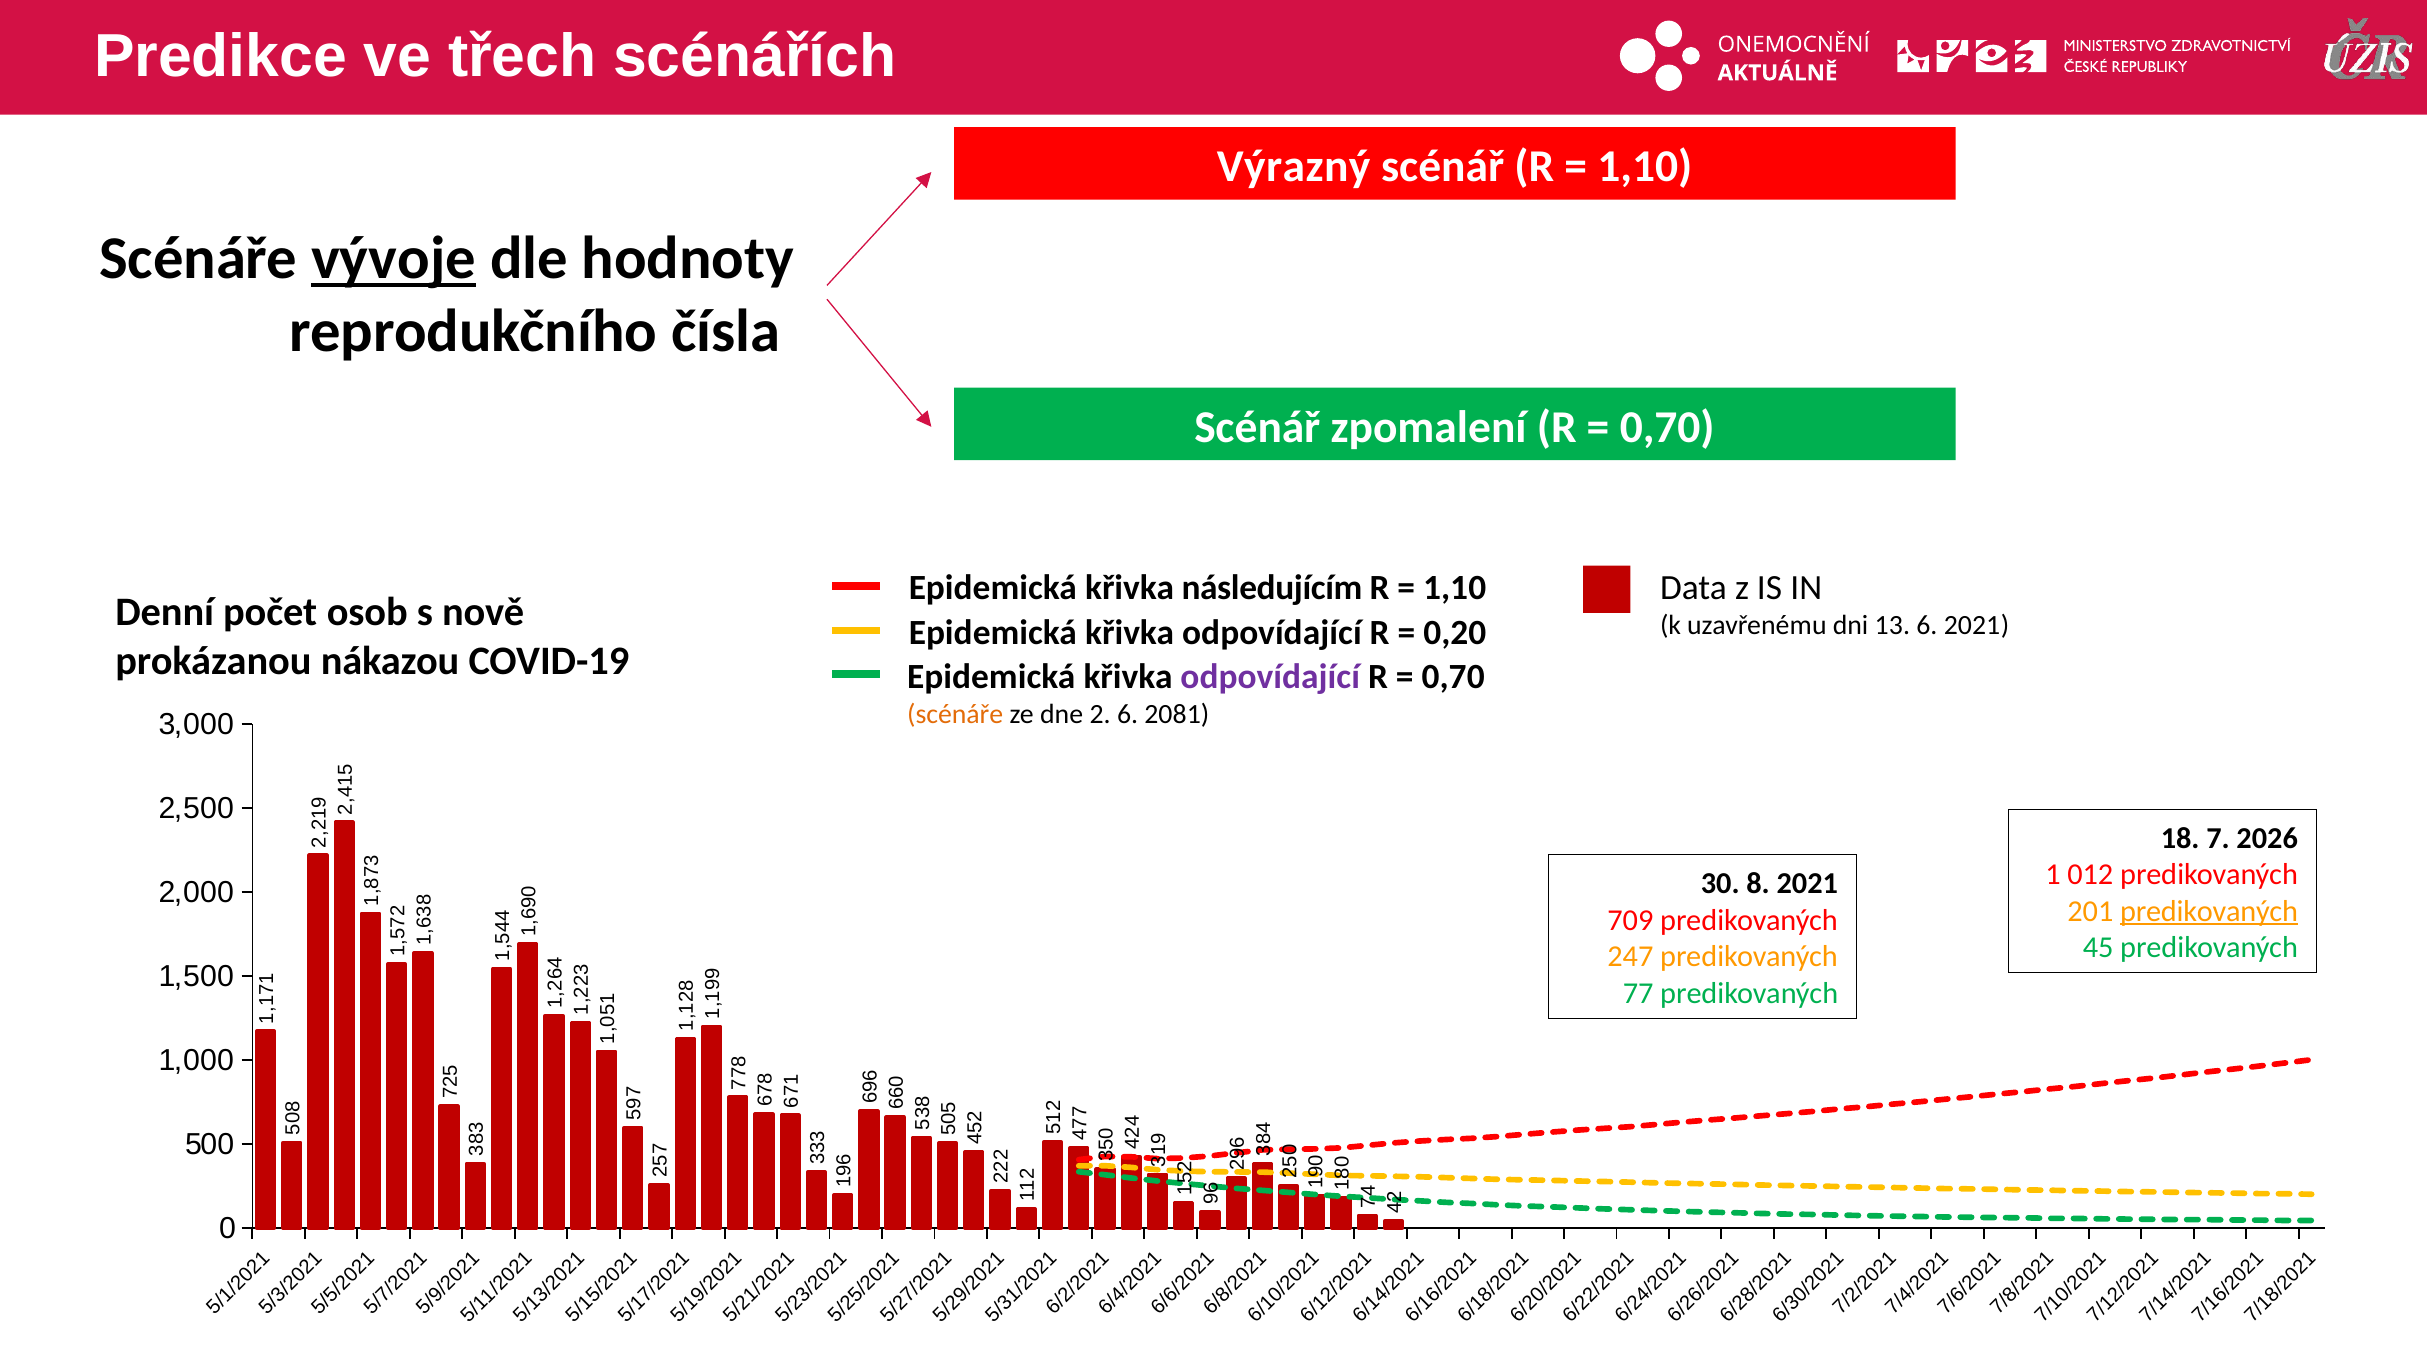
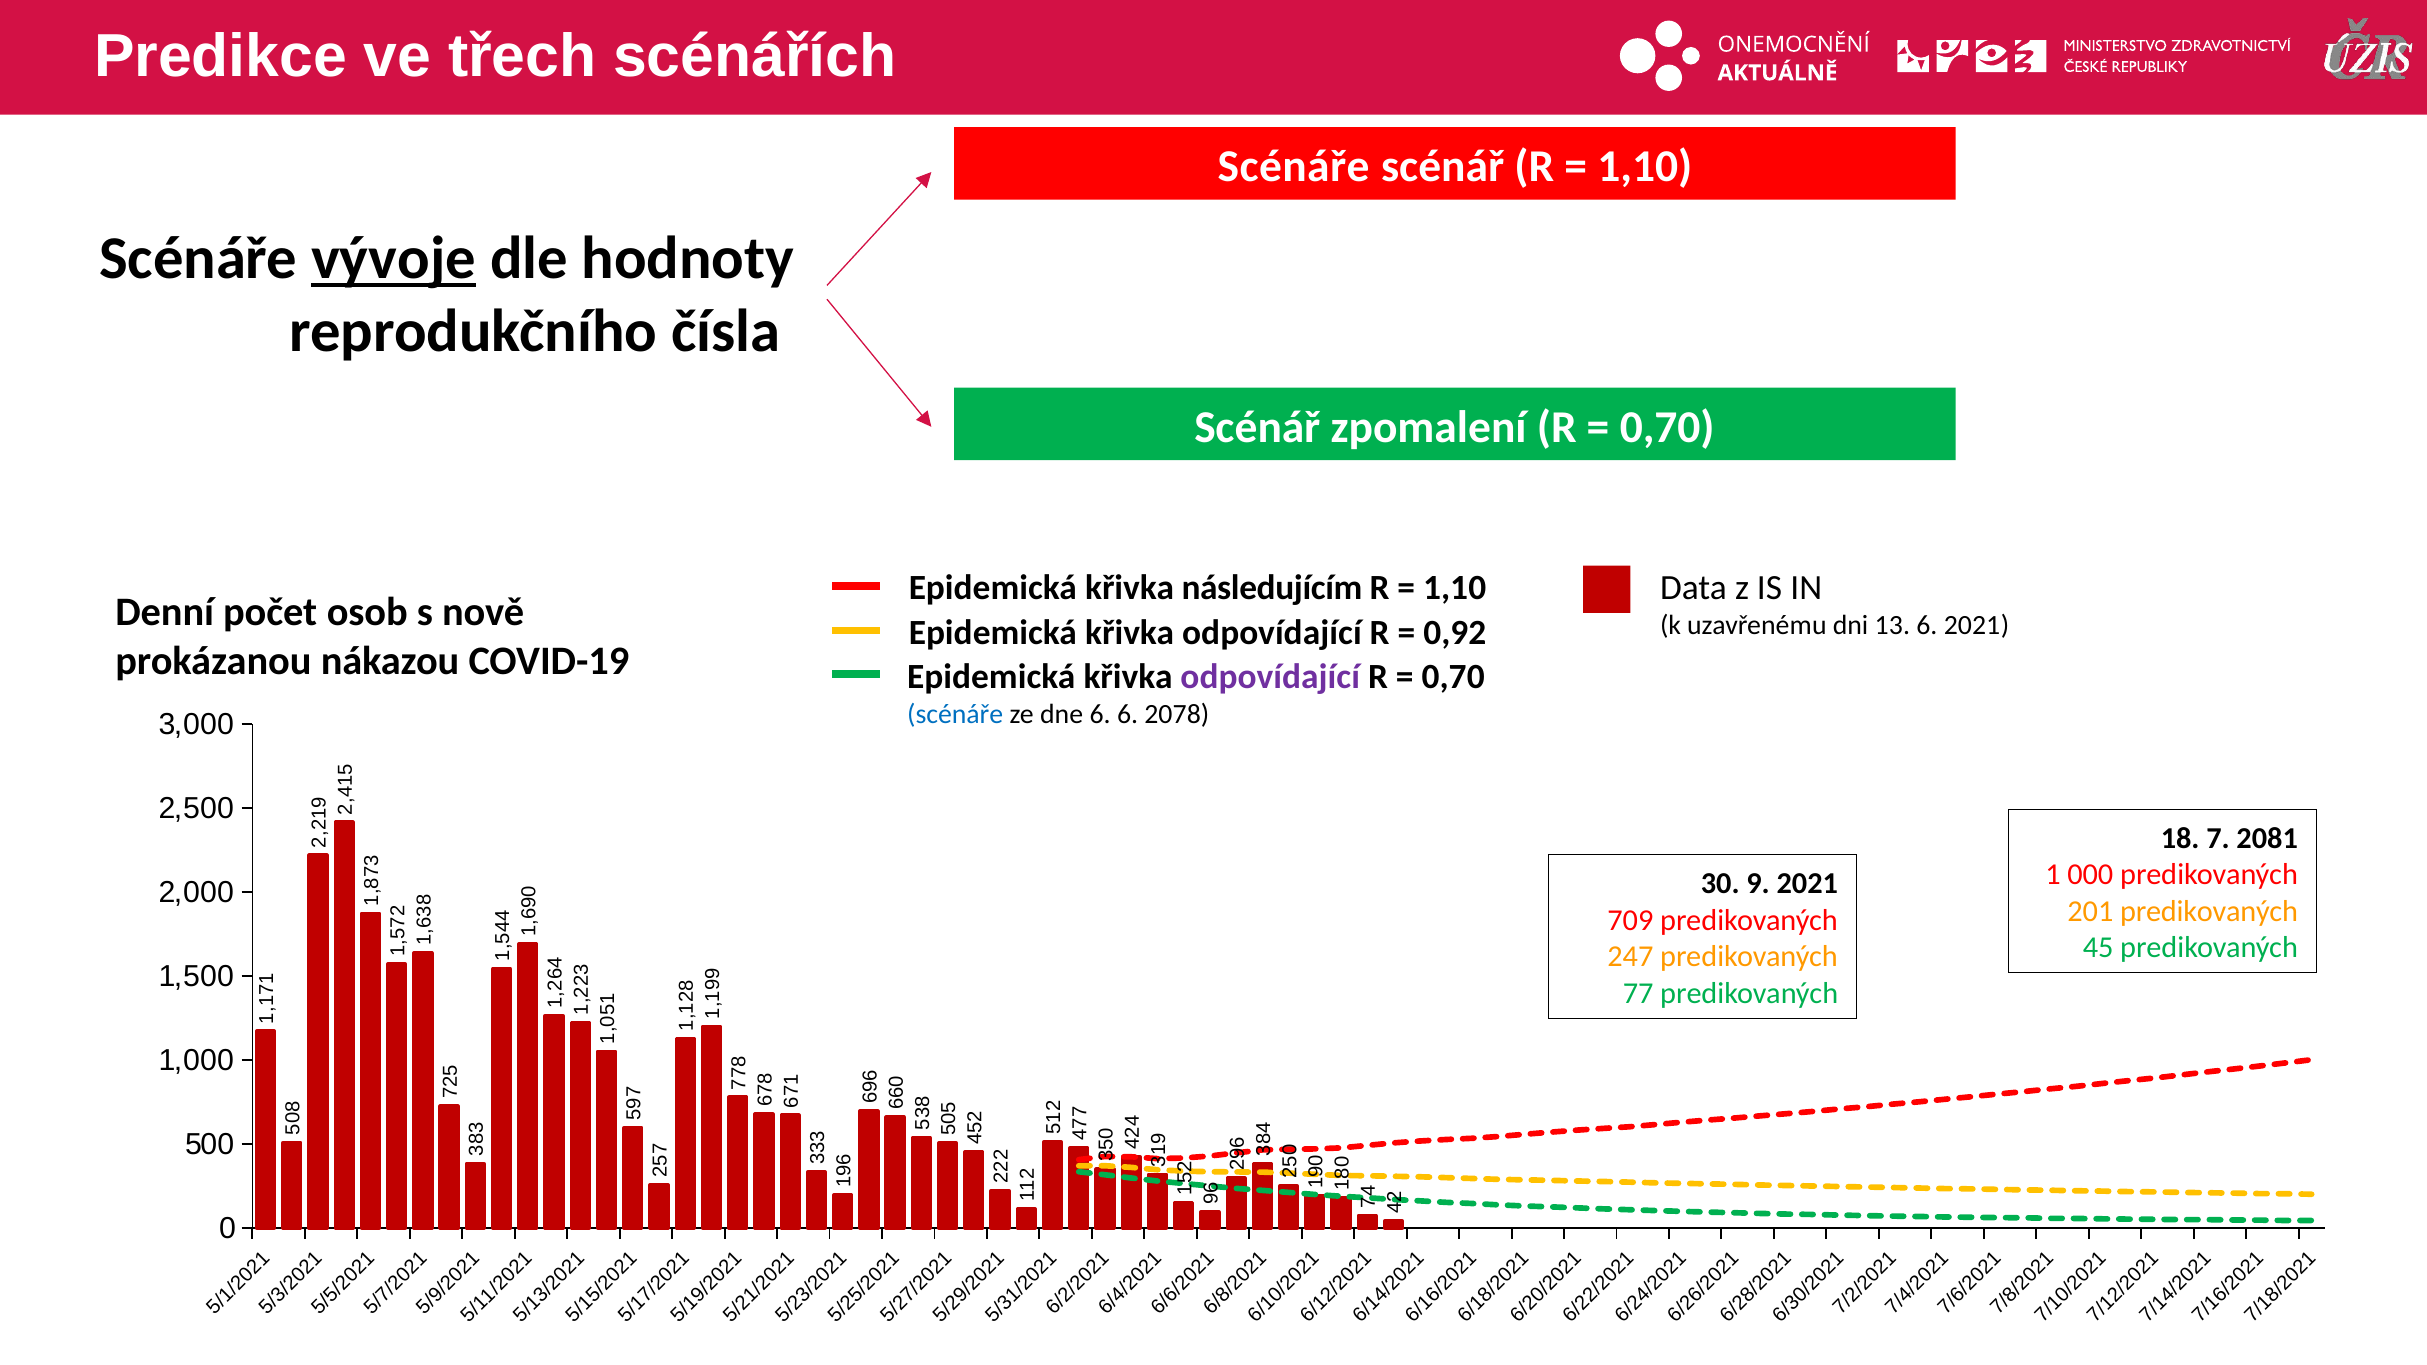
Výrazný: Výrazný -> Scénáře (1294, 167)
0,20: 0,20 -> 0,92 (1455, 633)
scénáře colour: orange -> blue (955, 715)
dne 2: 2 -> 6 (1100, 715)
2081: 2081 -> 2078 (1177, 715)
2026: 2026 -> 2081 (2267, 838)
012: 012 -> 000 (2090, 875)
30 8: 8 -> 9 (1758, 884)
predikovaných underline: present -> none (2209, 911)
